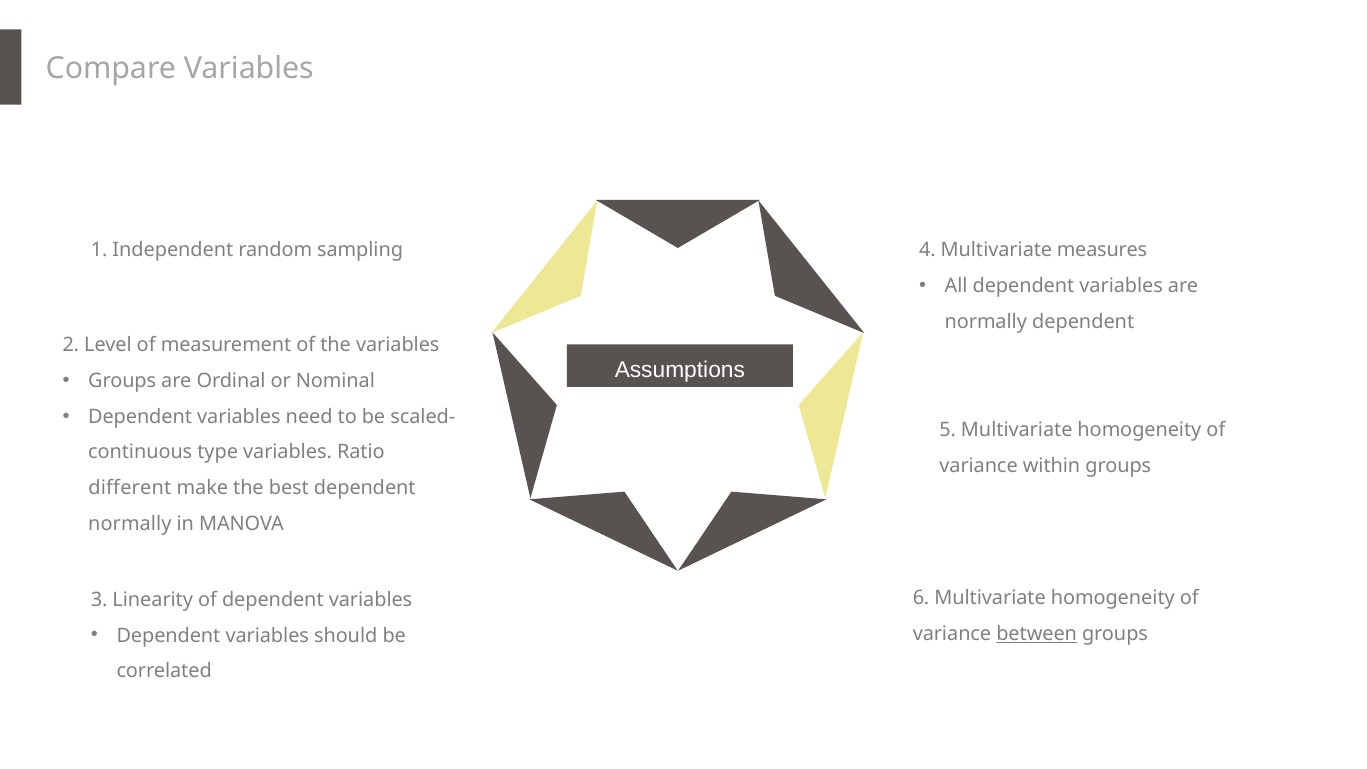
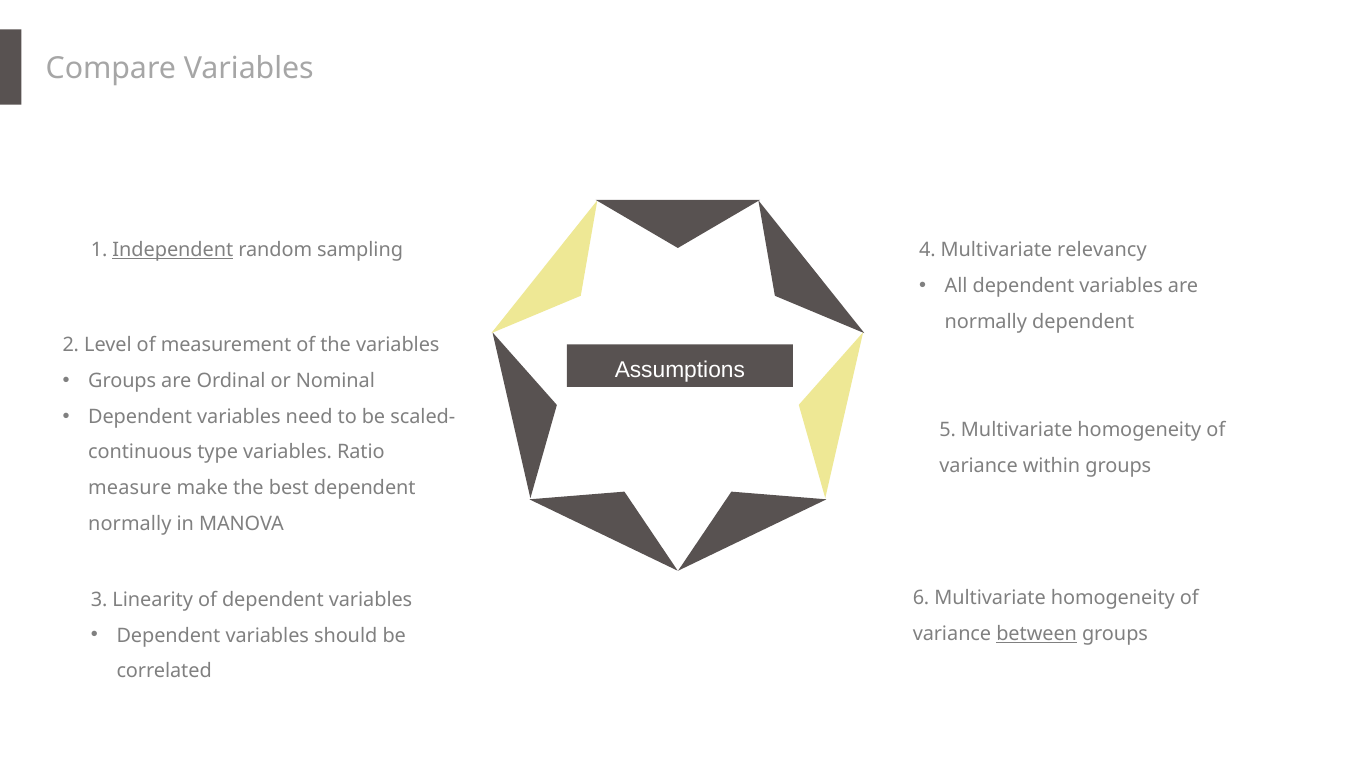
Independent underline: none -> present (173, 250)
measures: measures -> relevancy (1102, 250)
different: different -> measure (130, 488)
